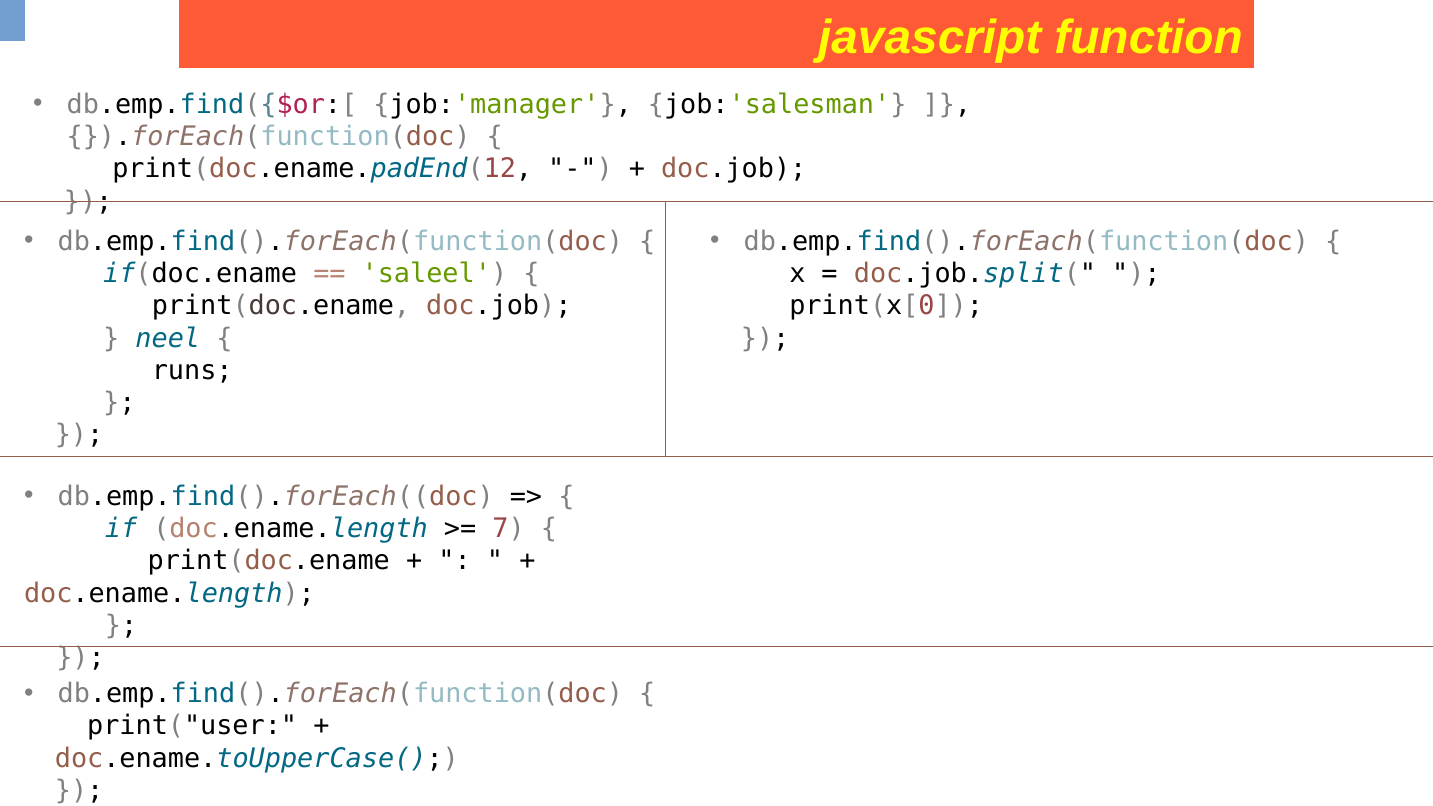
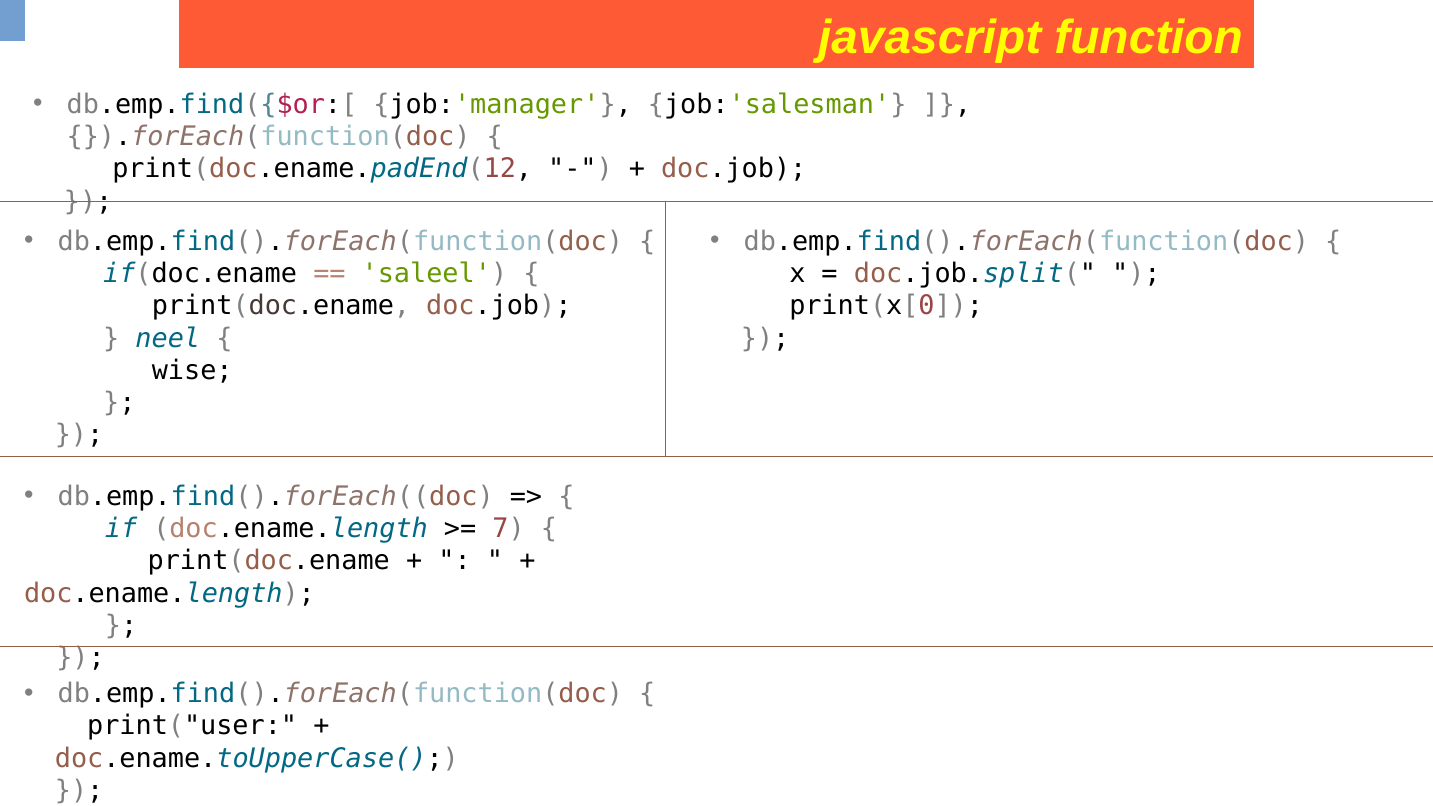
runs: runs -> wise (192, 371)
